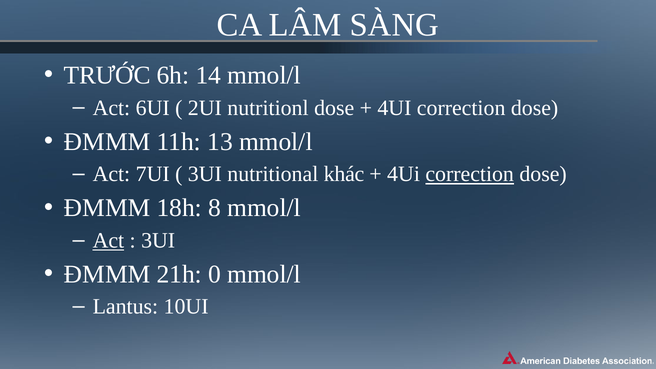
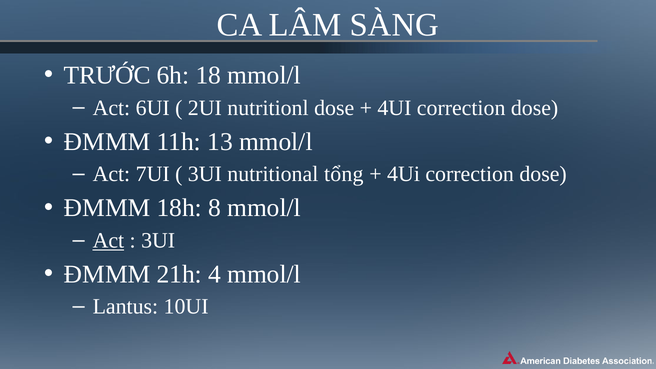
14: 14 -> 18 (208, 75)
khác: khác -> tổng (344, 174)
correction underline: present -> none (470, 174)
0: 0 -> 4 (215, 274)
